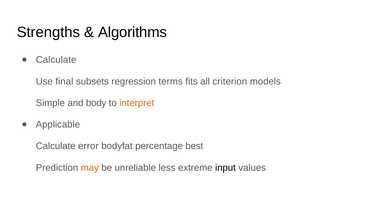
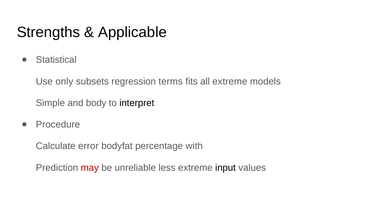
Algorithms: Algorithms -> Applicable (132, 32)
Calculate: Calculate -> Statistical (56, 60)
final: final -> only (64, 82)
all criterion: criterion -> extreme (230, 82)
interpret colour: orange -> black (137, 103)
Applicable: Applicable -> Procedure (58, 125)
best: best -> with (194, 146)
may colour: orange -> red (90, 168)
